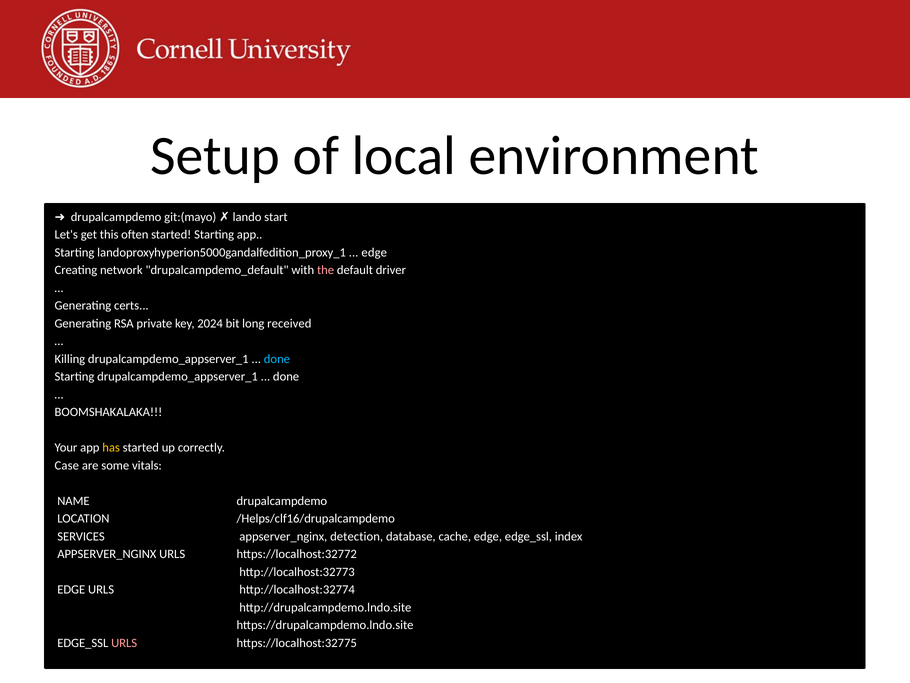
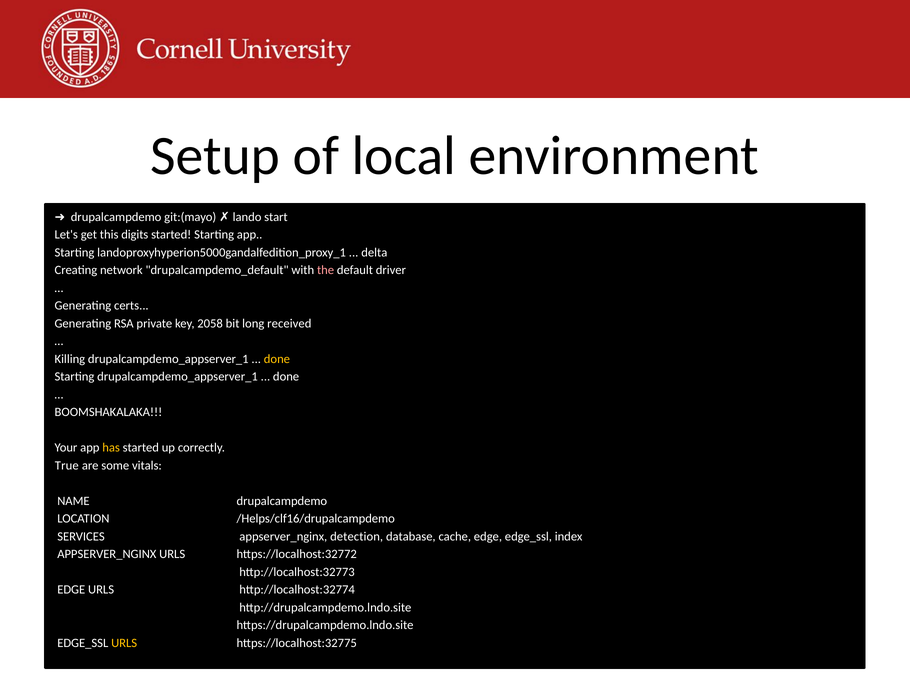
often: often -> digits (135, 235)
edge: edge -> delta (374, 252)
2024: 2024 -> 2058 (210, 323)
done colour: light blue -> yellow (277, 359)
Case: Case -> True (67, 465)
URLS colour: pink -> yellow (124, 643)
